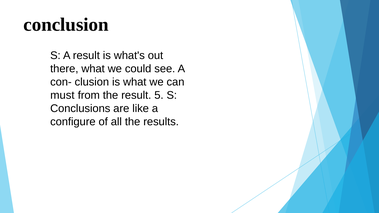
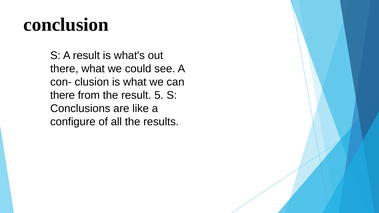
must: must -> there (63, 95)
